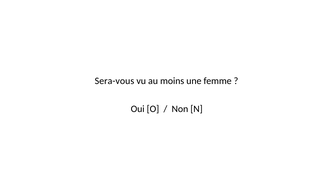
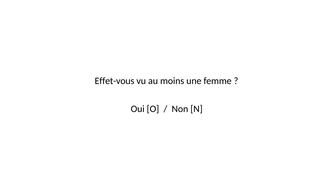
Sera-vous: Sera-vous -> Effet-vous (115, 81)
